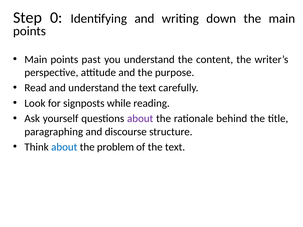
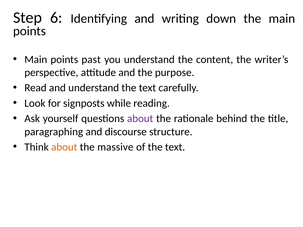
0: 0 -> 6 (56, 18)
about colour: blue -> orange (64, 147)
problem: problem -> massive (115, 147)
